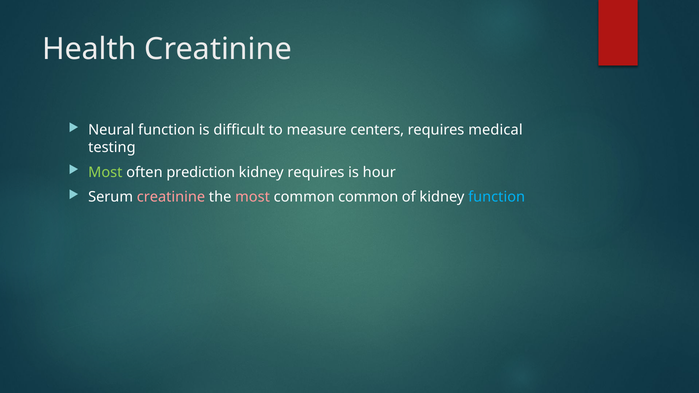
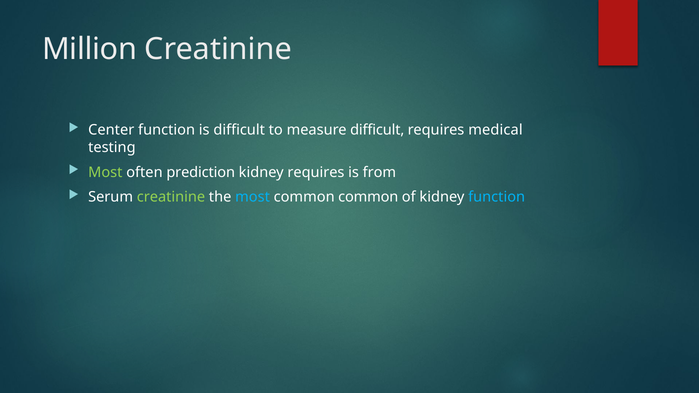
Health: Health -> Million (90, 49)
Neural: Neural -> Center (111, 130)
measure centers: centers -> difficult (377, 130)
hour: hour -> from (379, 172)
creatinine colour: pink -> light green (171, 197)
most colour: pink -> light blue (253, 197)
